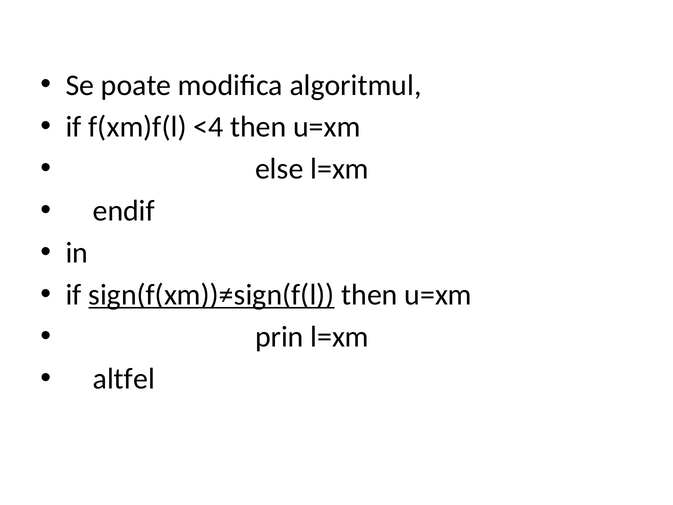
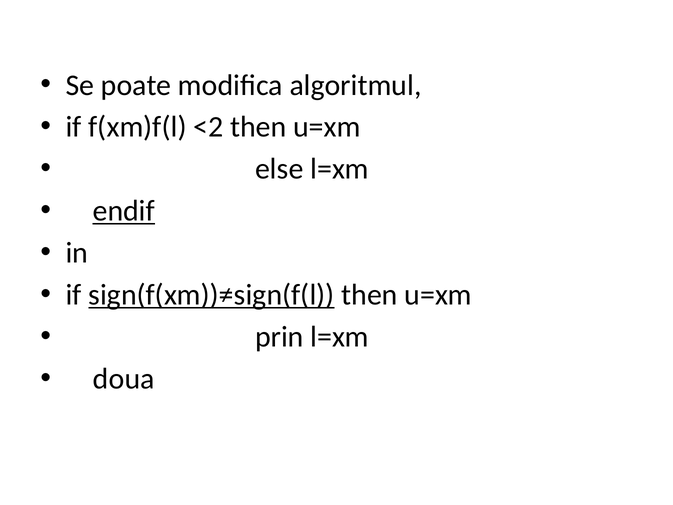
<4: <4 -> <2 (208, 127)
endif underline: none -> present (124, 211)
altfel: altfel -> doua (124, 379)
